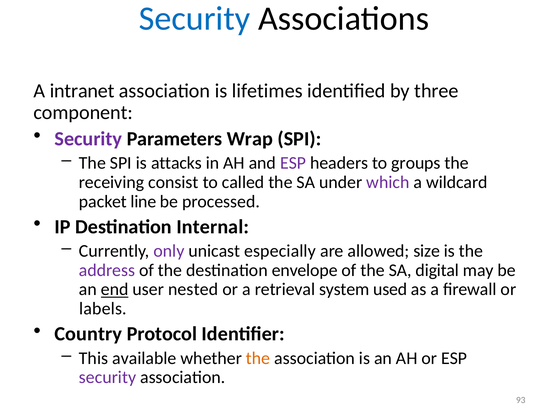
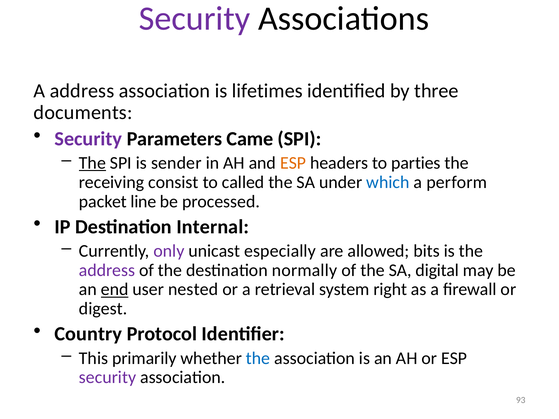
Security colour: blue -> purple (195, 19)
A intranet: intranet -> address (82, 91)
component: component -> documents (83, 113)
Wrap: Wrap -> Came (250, 139)
The underline: none -> present (92, 163)
attacks: attacks -> sender (176, 163)
ESP colour: purple -> orange (293, 163)
groups: groups -> parties (416, 163)
which colour: purple -> blue (388, 182)
wildcard: wildcard -> perform (457, 182)
size: size -> bits (427, 251)
envelope: envelope -> normally (305, 270)
used: used -> right (390, 290)
labels: labels -> digest (103, 309)
available: available -> primarily (144, 358)
the colour: orange -> blue (258, 358)
